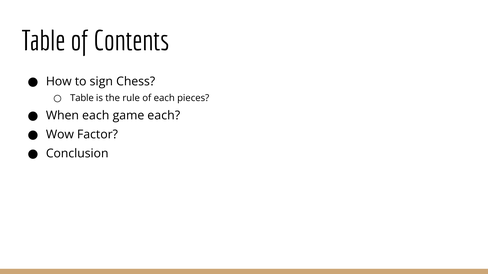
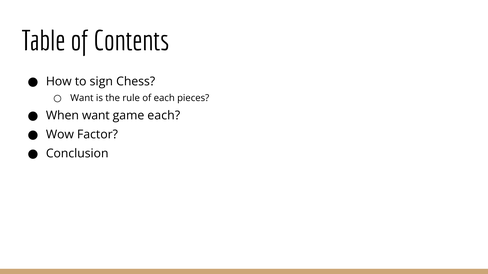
Table: Table -> Want (82, 98)
When each: each -> want (96, 116)
